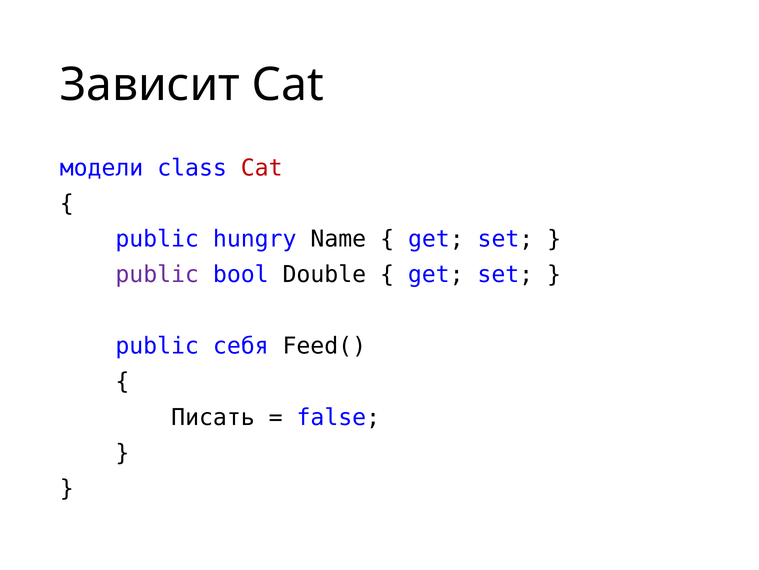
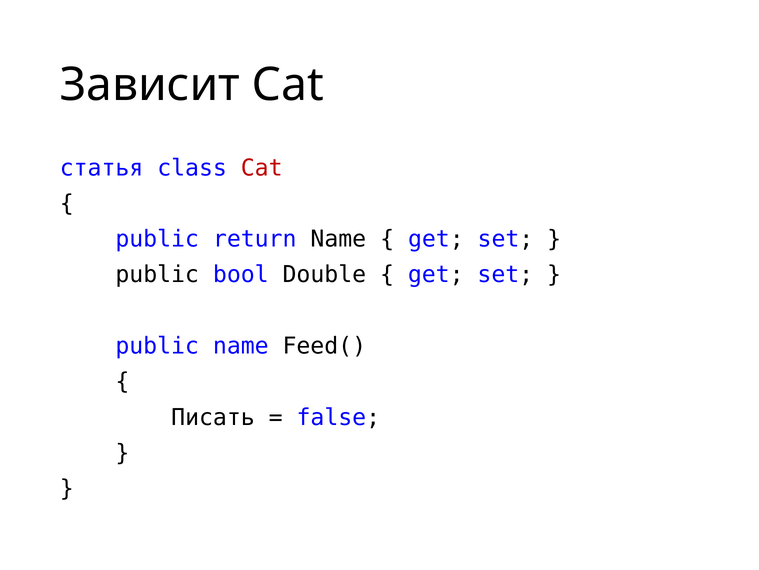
модели: модели -> статья (102, 168)
hungry: hungry -> return (255, 239)
public colour: purple -> black (157, 274)
public себя: себя -> name (241, 346)
